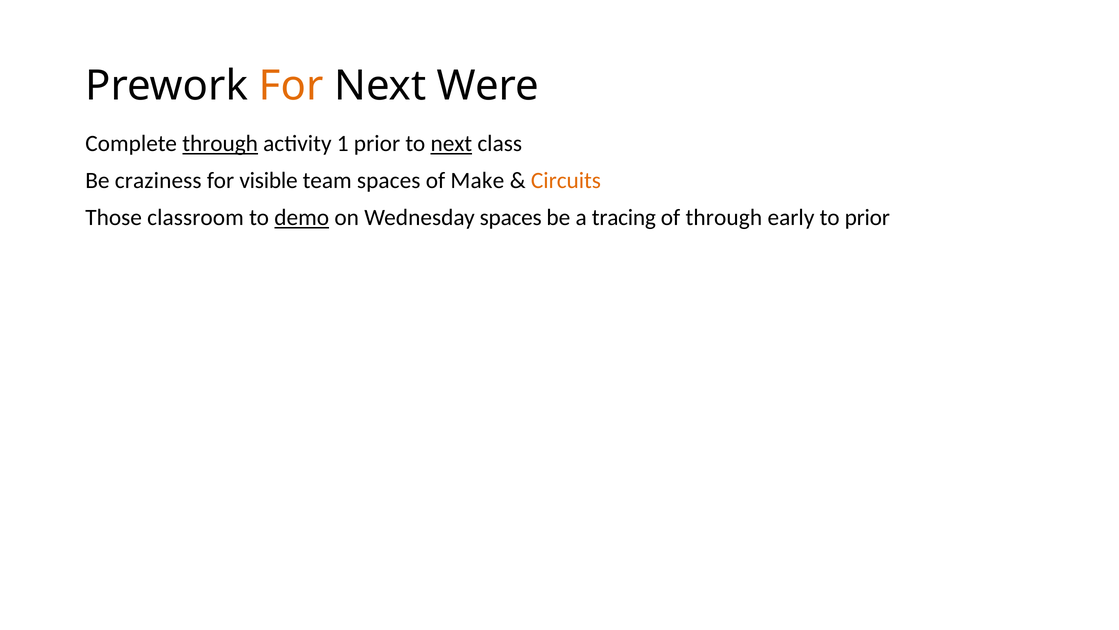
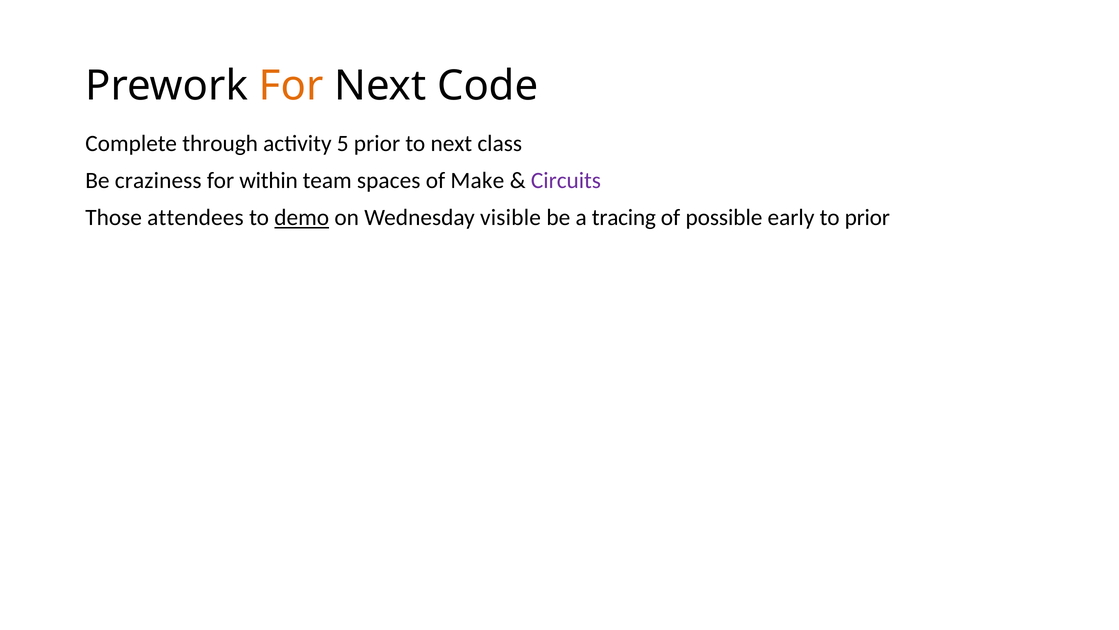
Were: Were -> Code (488, 86)
through underline: present -> none (220, 144)
1: 1 -> 5 (343, 144)
next underline: present -> none (451, 144)
visible: visible -> within (269, 181)
Circuits colour: orange -> purple (566, 181)
classroom: classroom -> attendees (195, 217)
Wednesday spaces: spaces -> visible (510, 217)
of through: through -> possible (724, 217)
